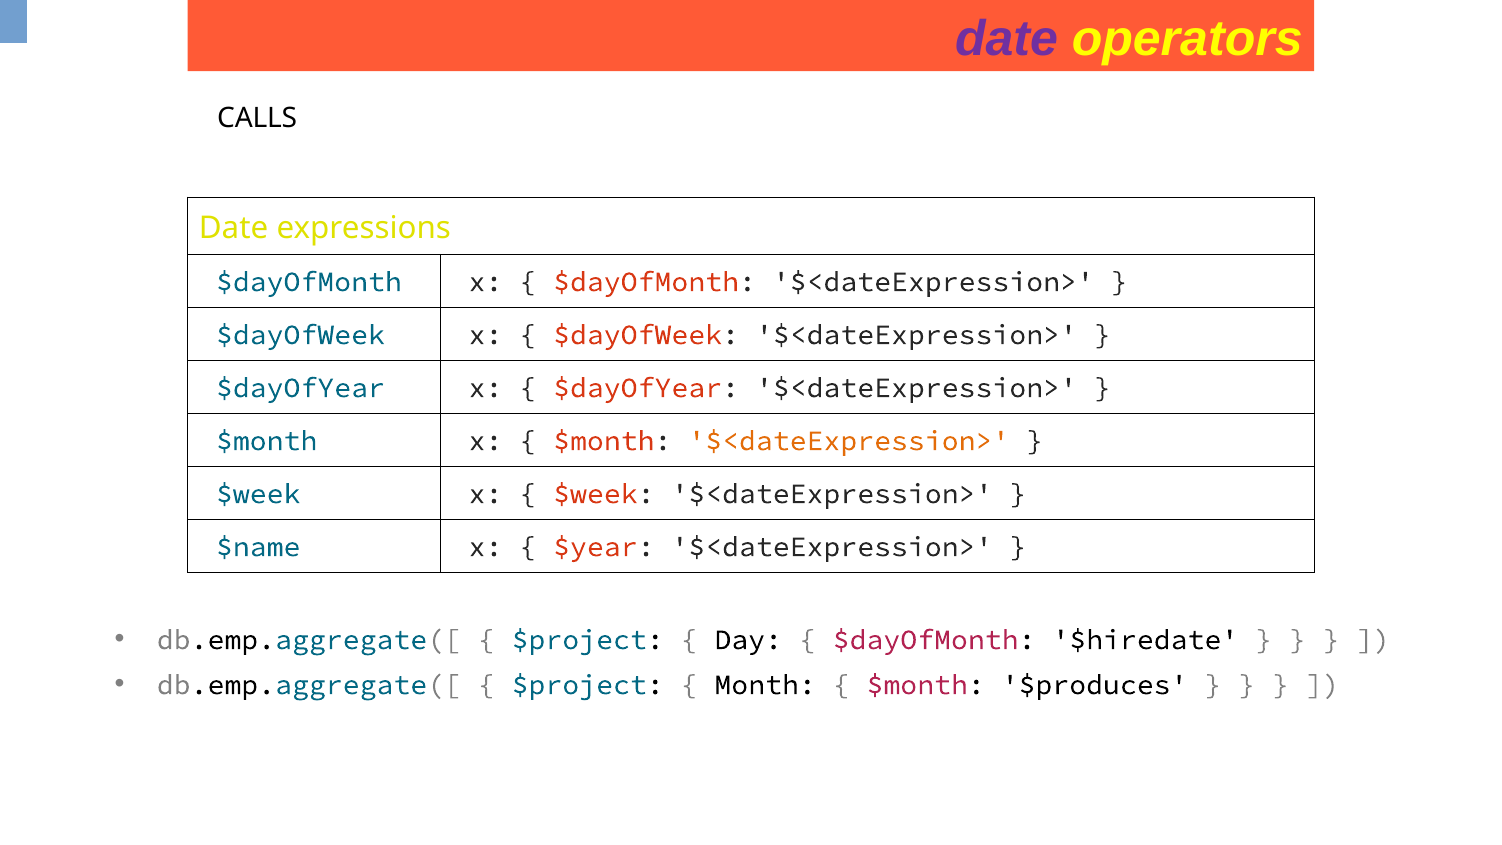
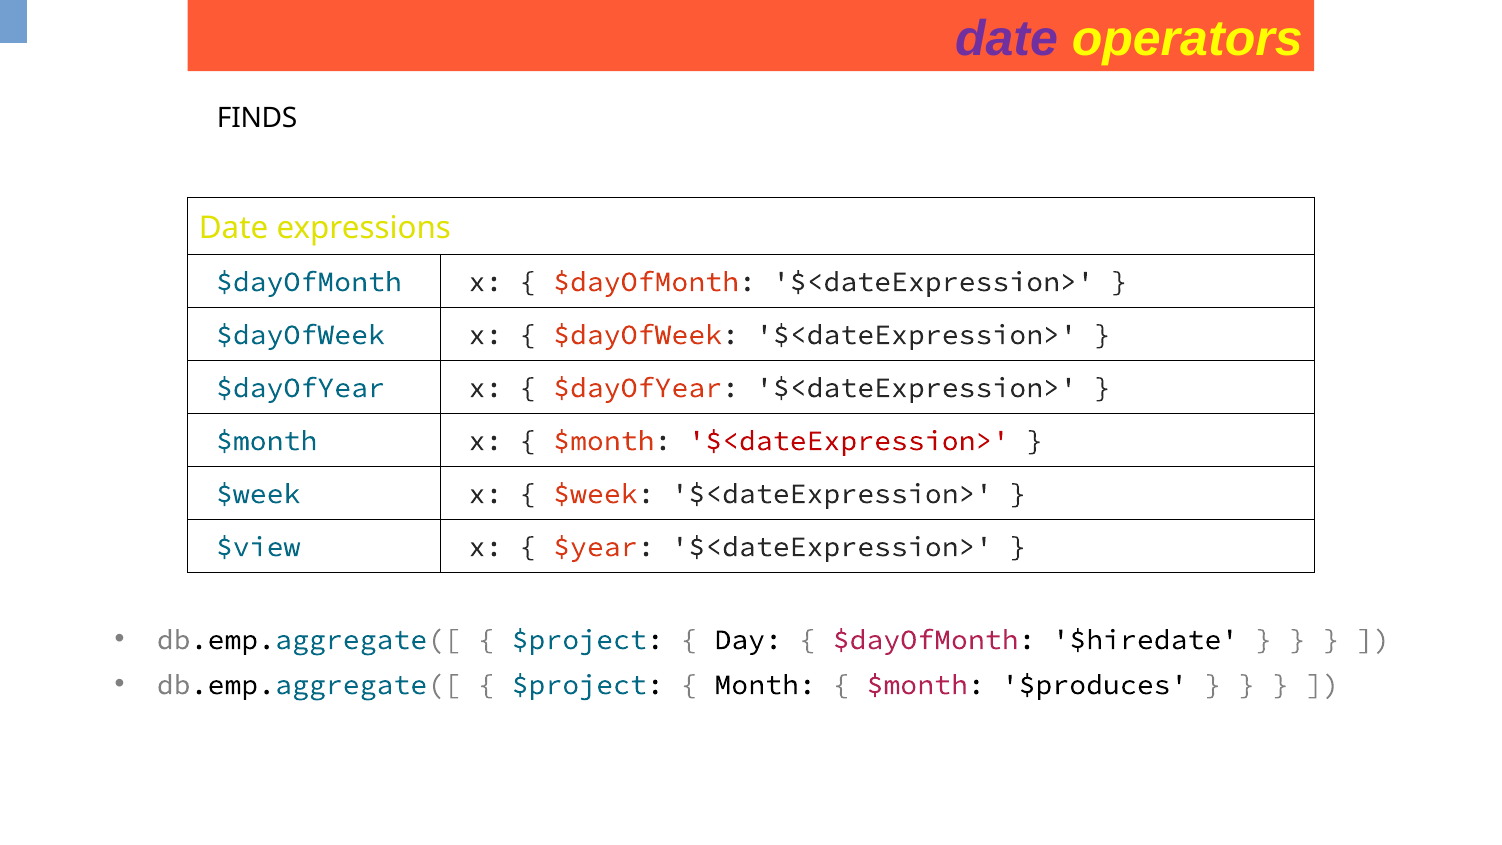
CALLS: CALLS -> FINDS (257, 118)
$<dateExpression> colour: orange -> red (849, 441)
$name: $name -> $view (258, 547)
